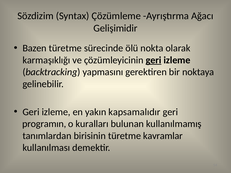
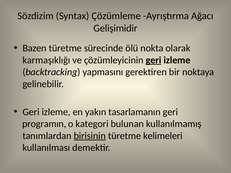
kapsamalıdır: kapsamalıdır -> tasarlamanın (135, 112)
kuralları: kuralları -> kategori (92, 124)
birisinin underline: none -> present (90, 136)
kavramlar: kavramlar -> kelimeleri (163, 136)
